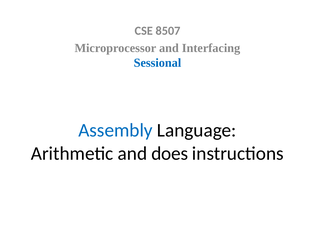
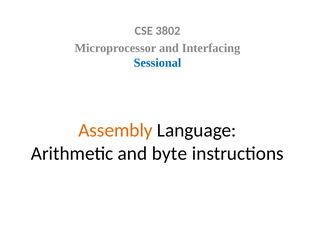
8507: 8507 -> 3802 (168, 31)
Assembly colour: blue -> orange (115, 130)
does: does -> byte (169, 153)
